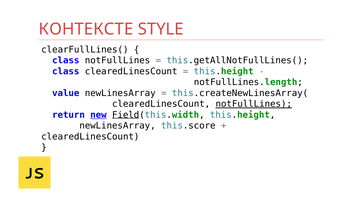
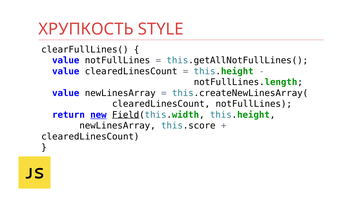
КОНТЕКСТЕ: КОНТЕКСТЕ -> ХРУПКОСТЬ (86, 29)
class: class -> value (66, 60)
class: class -> value (66, 71)
notFullLines underline: present -> none (254, 104)
